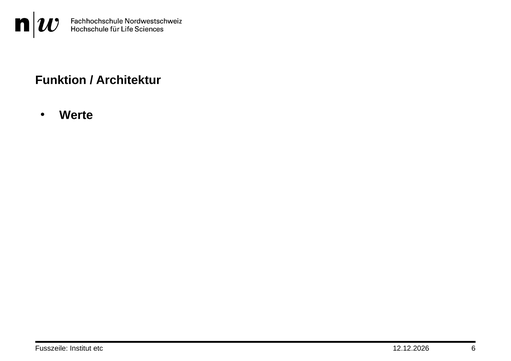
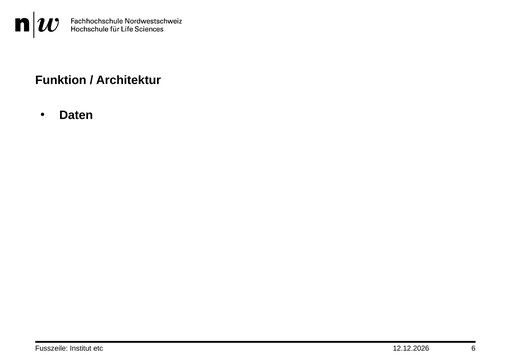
Werte: Werte -> Daten (76, 115)
